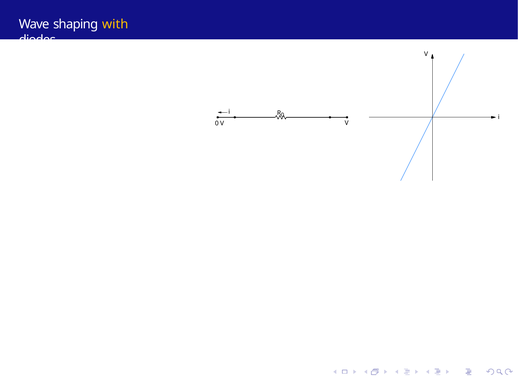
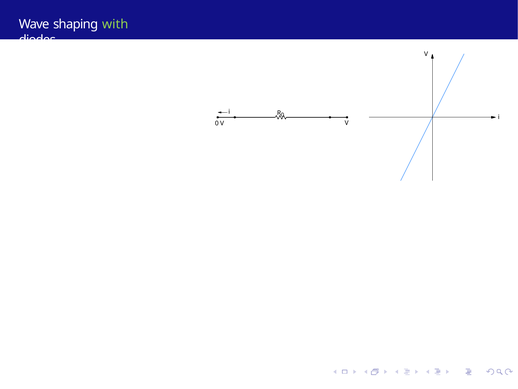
with colour: yellow -> light green (115, 24)
